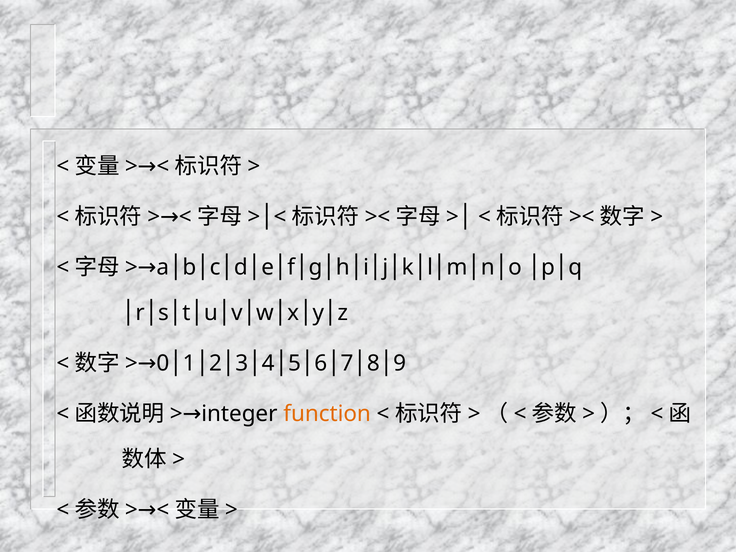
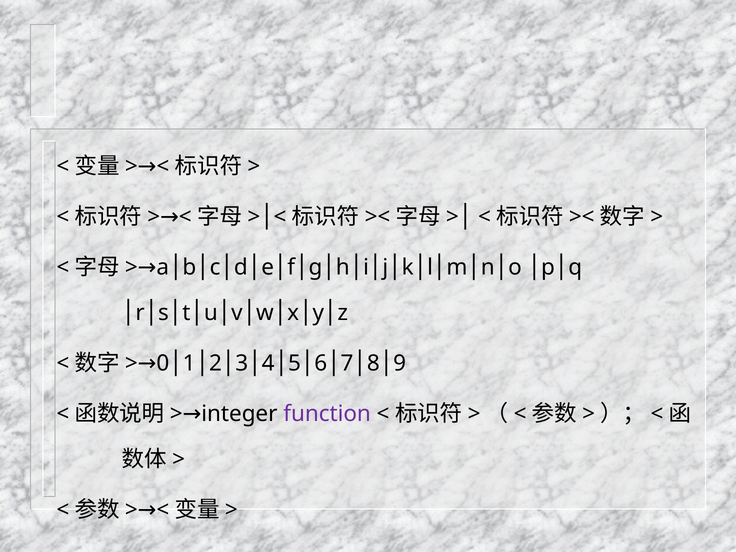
function colour: orange -> purple (327, 414)
